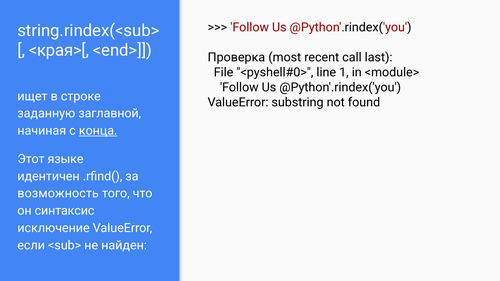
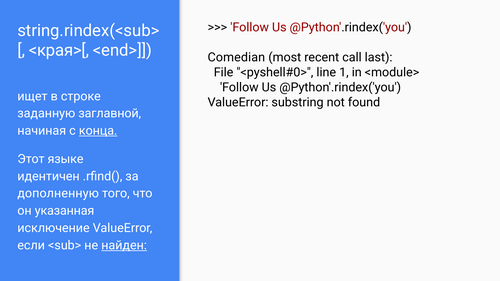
Проверка: Проверка -> Comedian (236, 57)
возможность: возможность -> дополненную (58, 194)
синтаксис: синтаксис -> указанная (65, 211)
найден underline: none -> present (124, 245)
